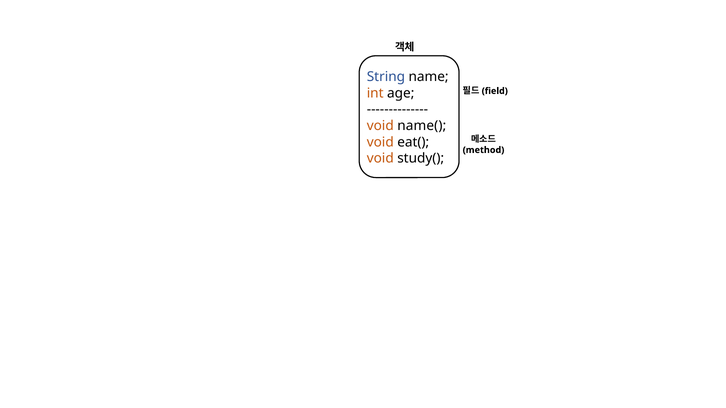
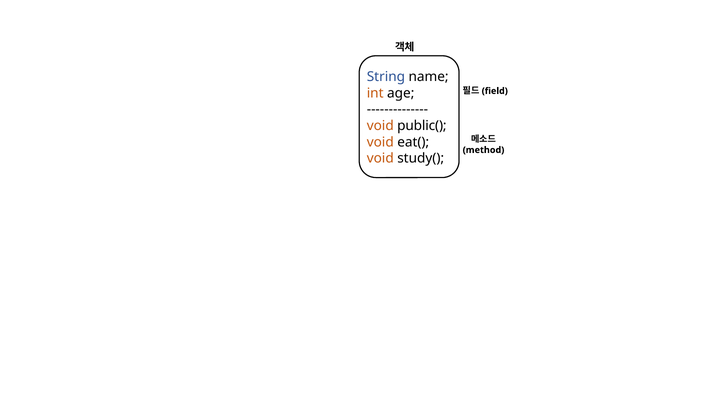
name(: name( -> public( (422, 126)
